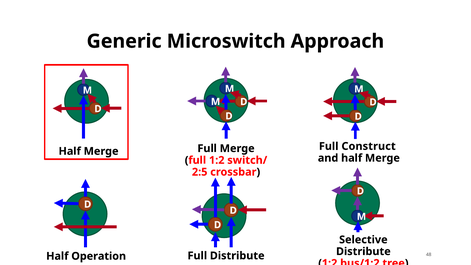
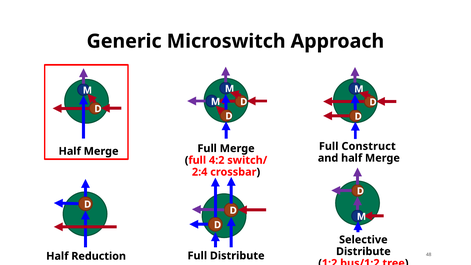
full 1:2: 1:2 -> 4:2 (217, 160)
2:5: 2:5 -> 2:4 (200, 172)
Operation: Operation -> Reduction (99, 256)
